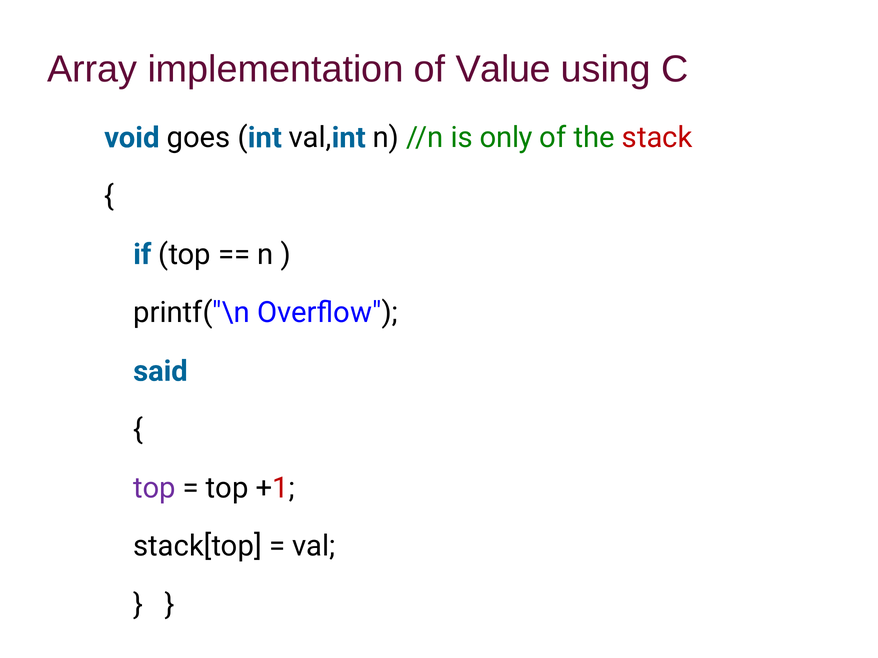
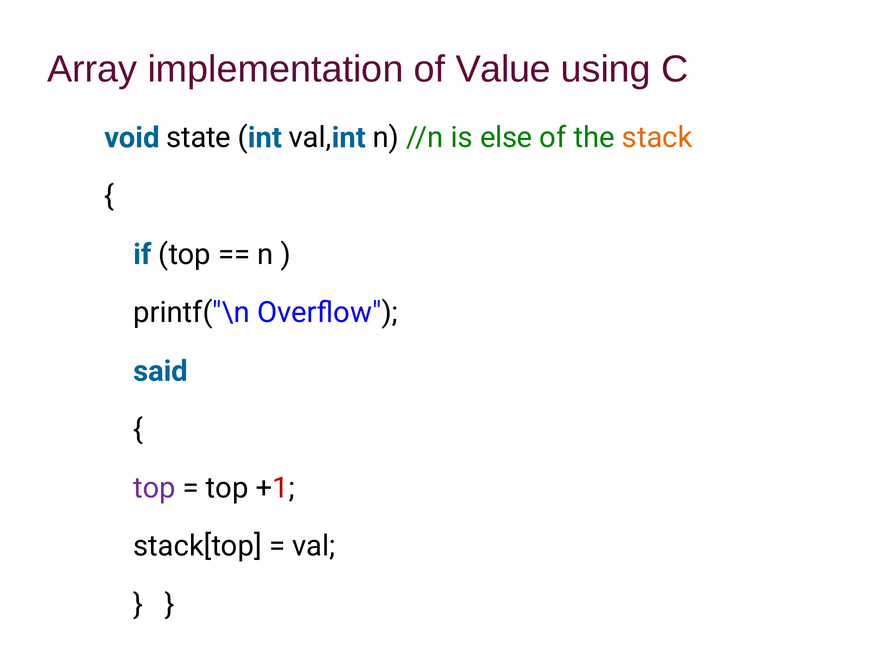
goes: goes -> state (199, 138)
only: only -> else (506, 138)
stack colour: red -> orange (657, 138)
